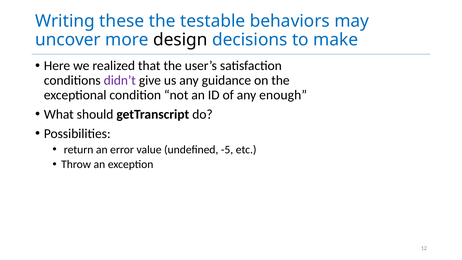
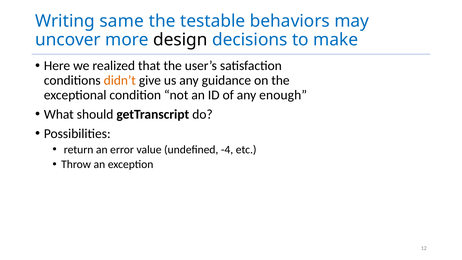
these: these -> same (122, 21)
didn’t colour: purple -> orange (120, 80)
-5: -5 -> -4 (227, 150)
